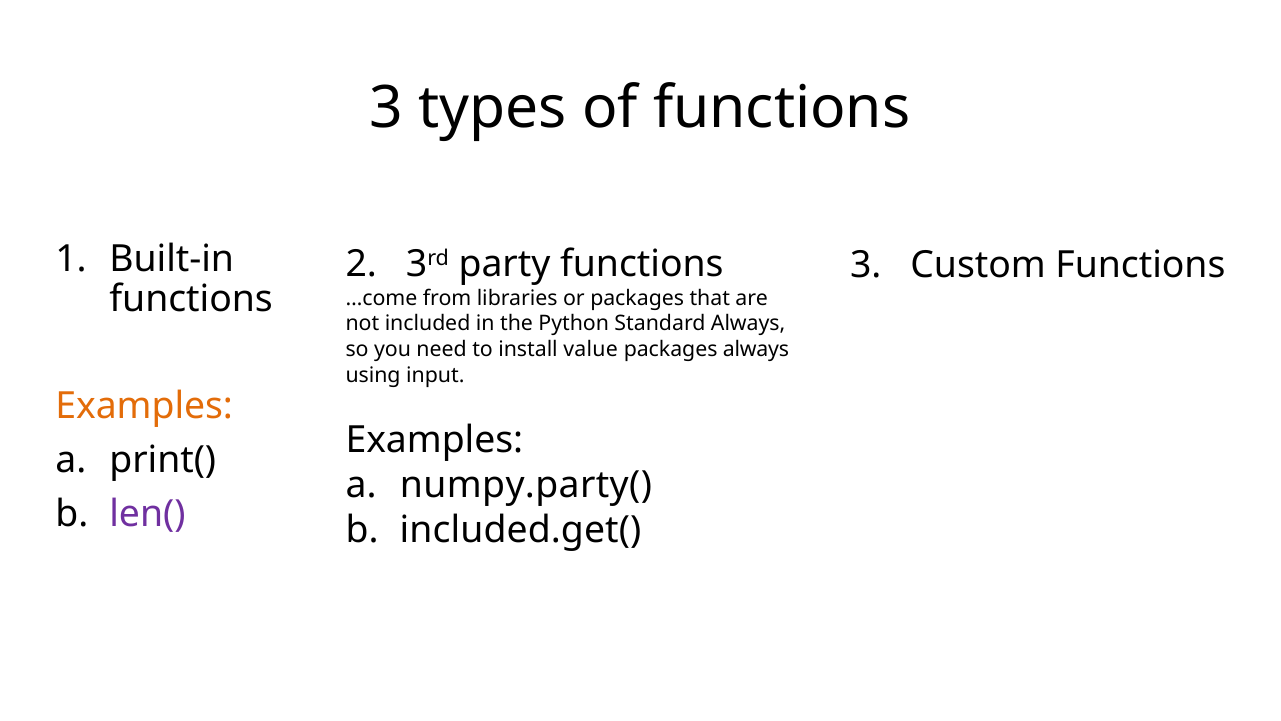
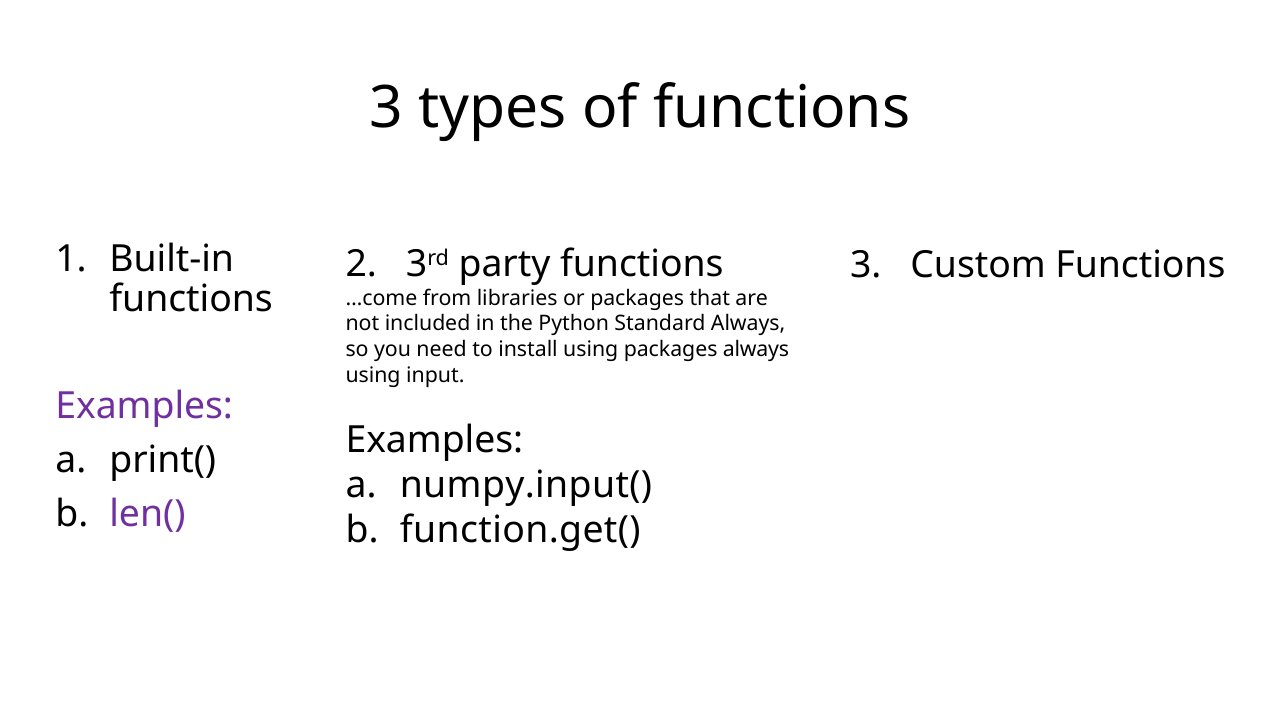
install value: value -> using (591, 349)
Examples colour: orange -> purple (144, 406)
numpy.party(: numpy.party( -> numpy.input( (526, 485)
included.get(: included.get( -> function.get( (520, 530)
